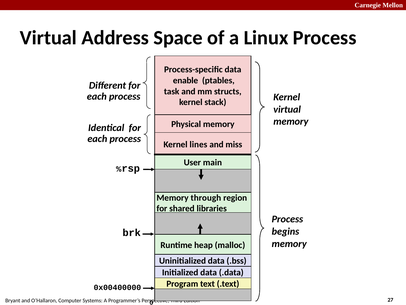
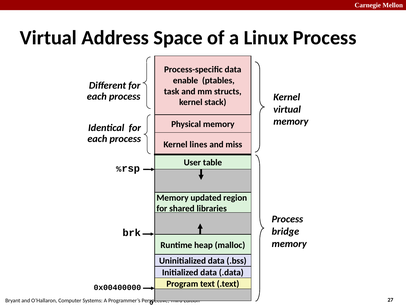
main: main -> table (213, 162)
through: through -> updated (206, 197)
begins: begins -> bridge (285, 231)
